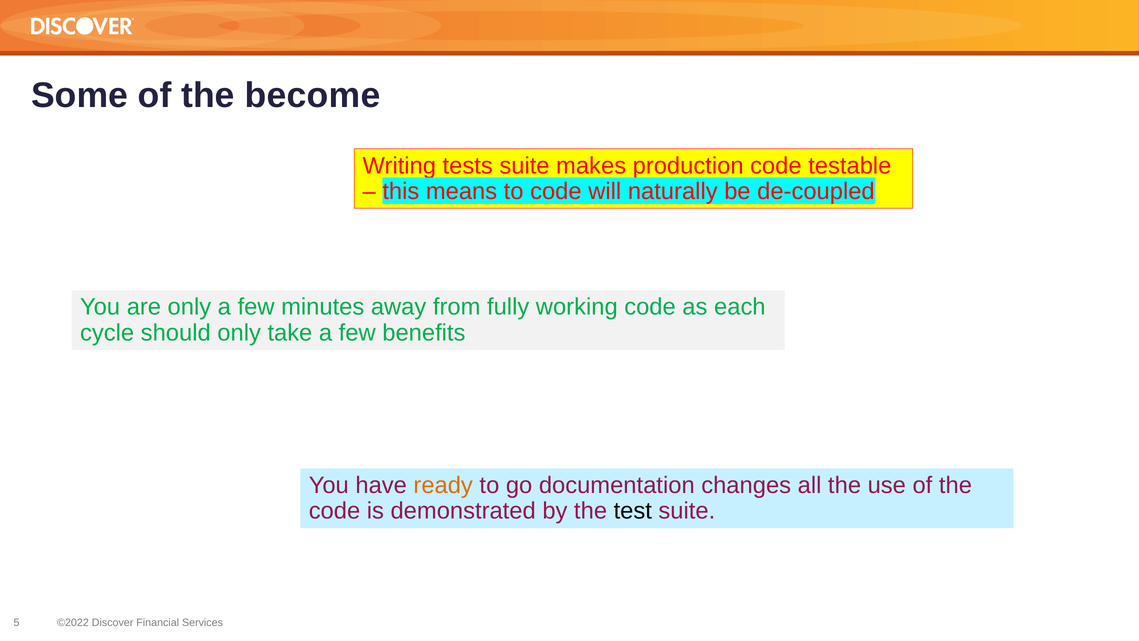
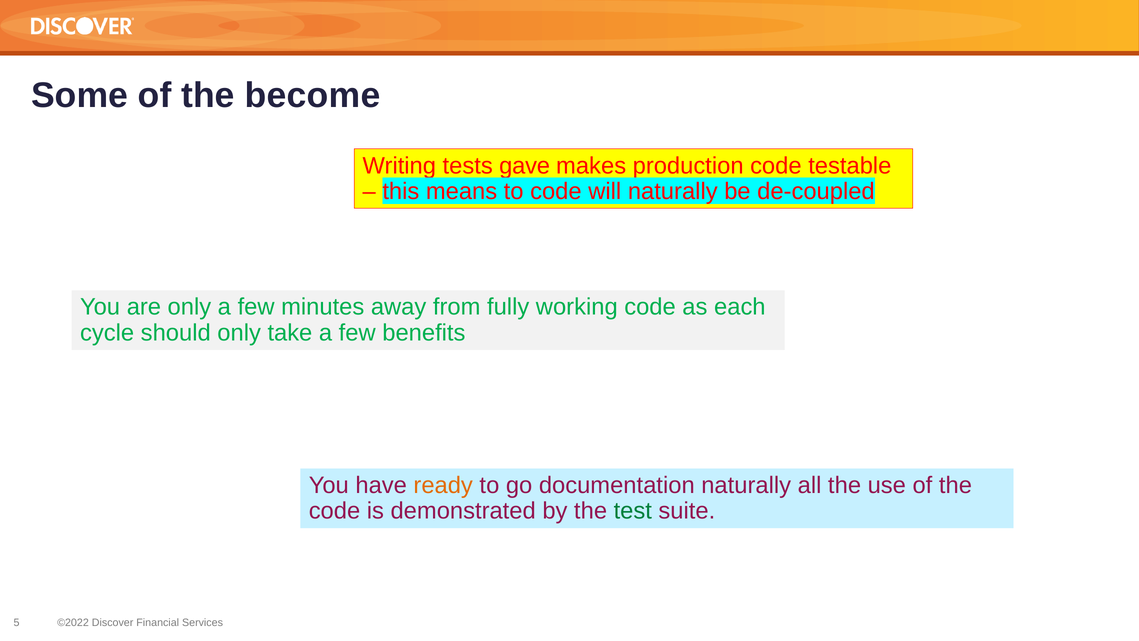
tests suite: suite -> gave (525, 166)
documentation changes: changes -> naturally (746, 485)
test colour: black -> green (633, 511)
